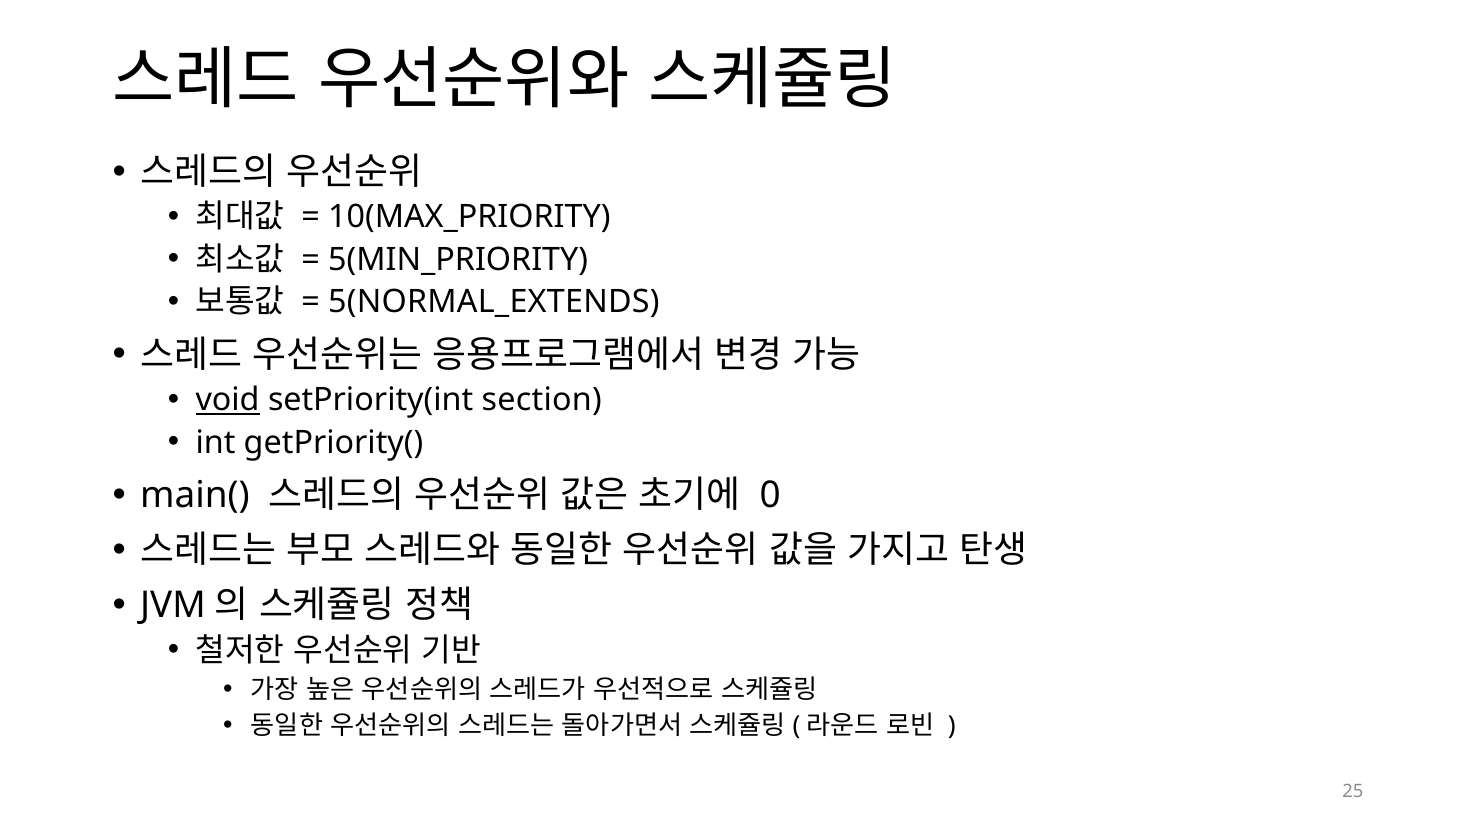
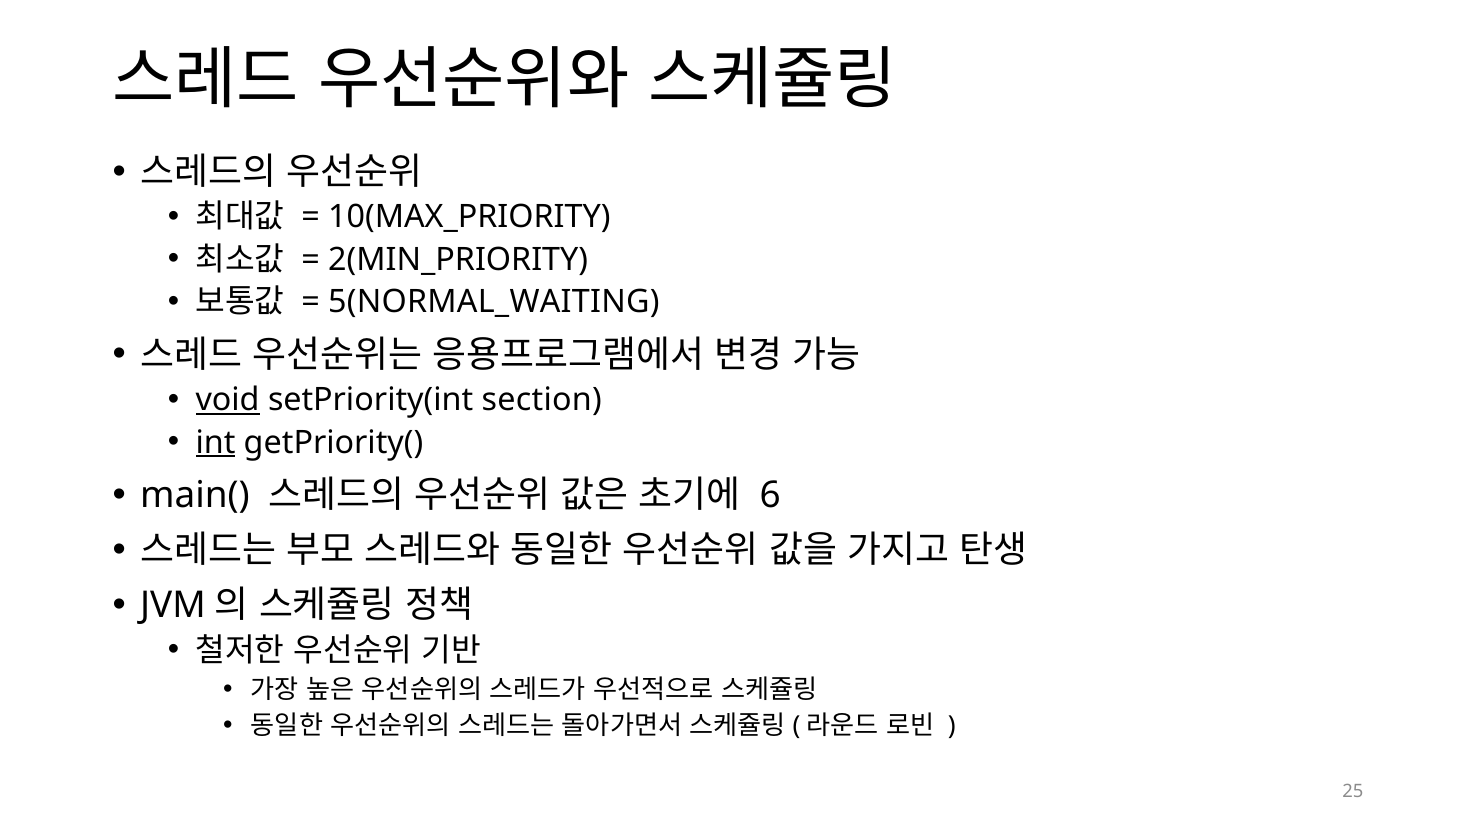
5(MIN_PRIORITY: 5(MIN_PRIORITY -> 2(MIN_PRIORITY (458, 260)
5(NORMAL_EXTENDS: 5(NORMAL_EXTENDS -> 5(NORMAL_WAITING (494, 302)
int underline: none -> present (216, 443)
0: 0 -> 6 (770, 495)
